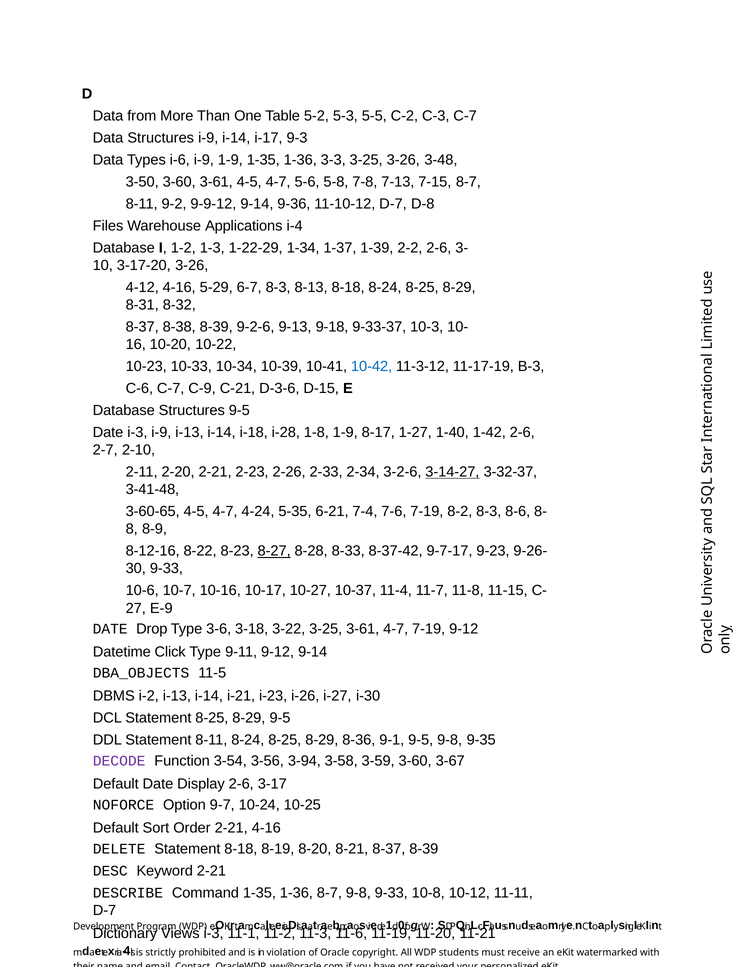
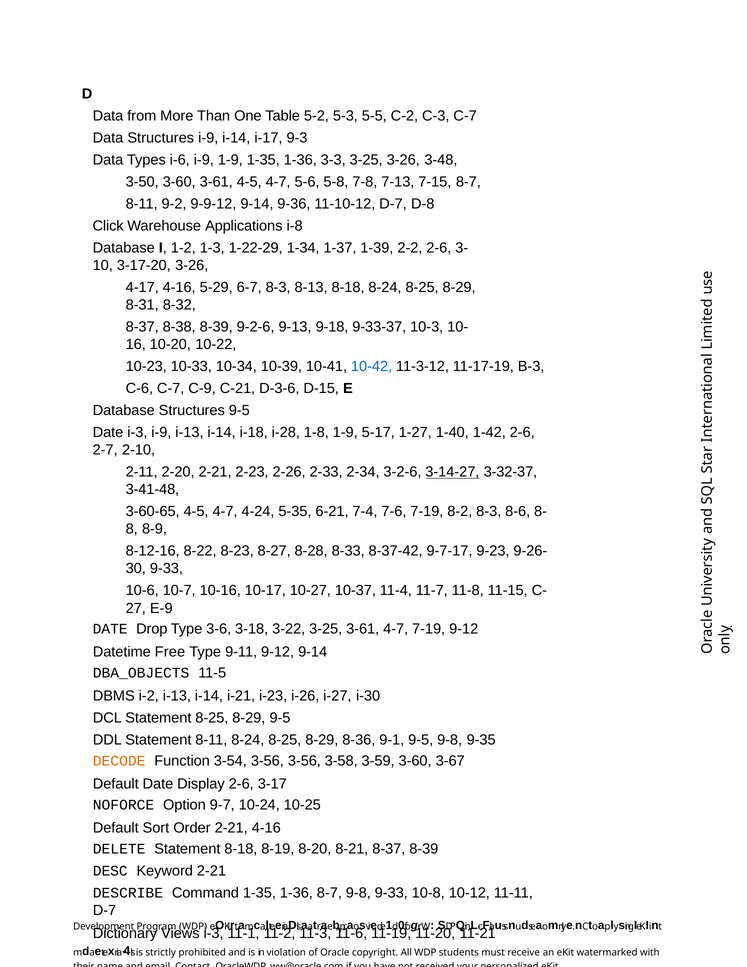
Files: Files -> Click (108, 226)
i-4: i-4 -> i-8 (295, 226)
4-12: 4-12 -> 4-17 (142, 287)
8-17: 8-17 -> 5-17 (378, 432)
8-27 underline: present -> none (274, 551)
Click: Click -> Free (170, 652)
DECODE colour: purple -> orange (119, 761)
3-56 3-94: 3-94 -> 3-56 (304, 761)
